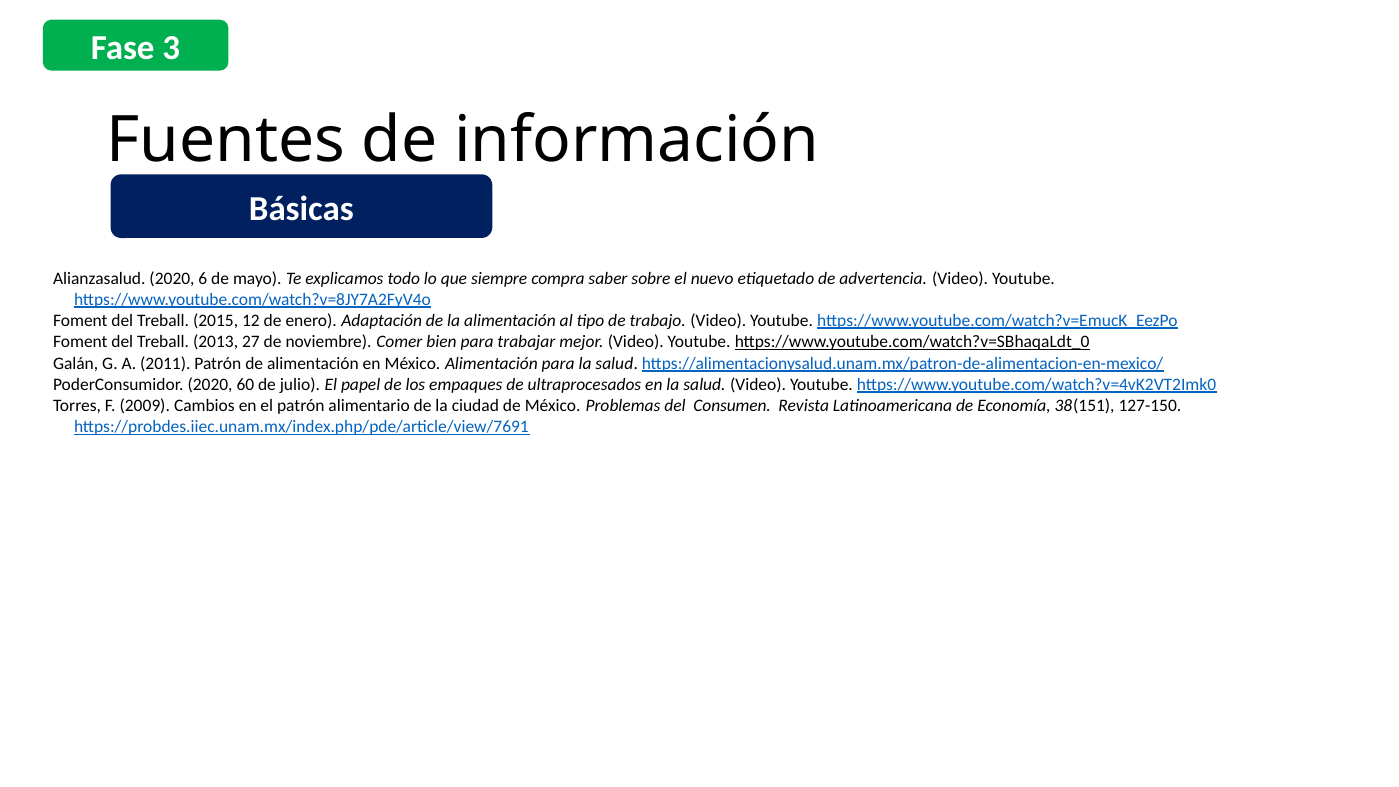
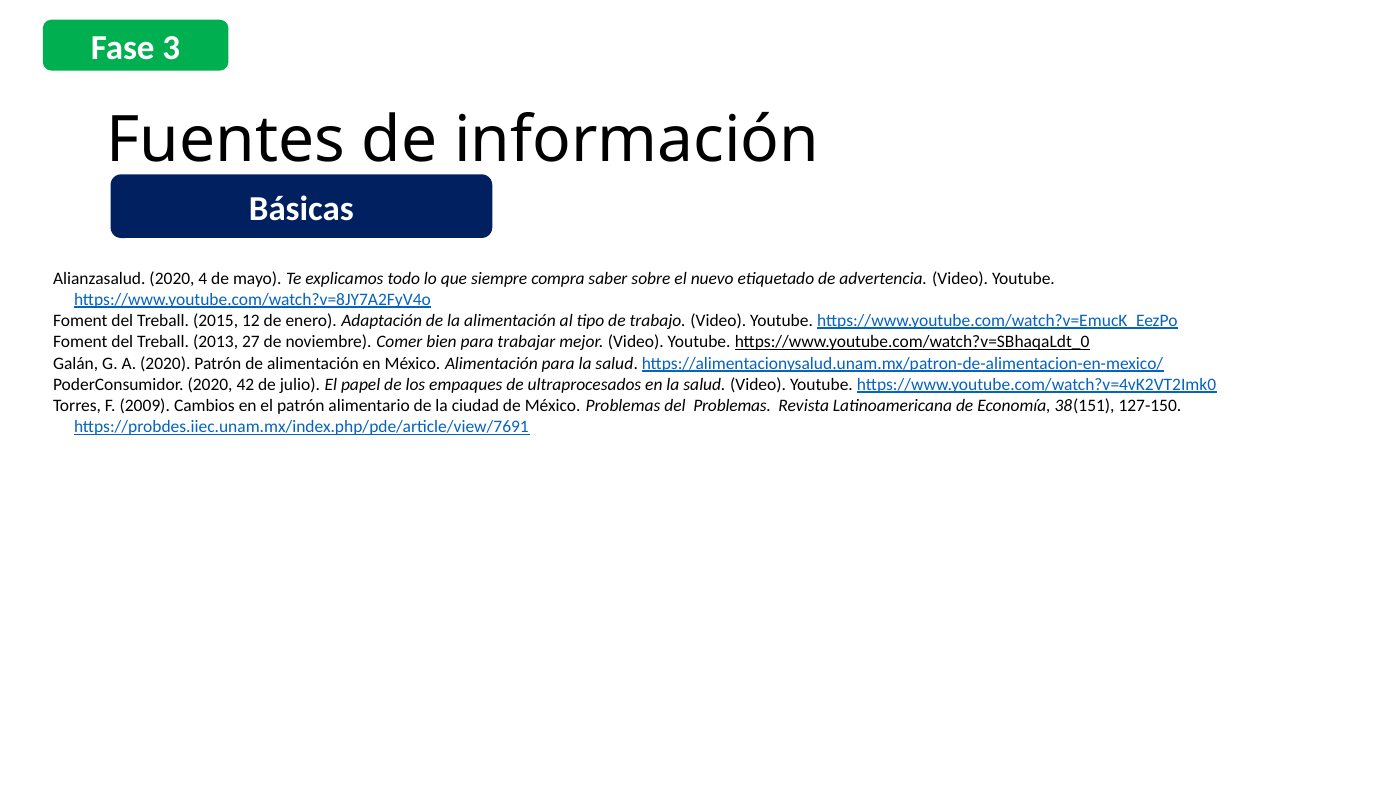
6: 6 -> 4 (203, 278)
A 2011: 2011 -> 2020 (165, 363)
60: 60 -> 42 (245, 385)
del Consumen: Consumen -> Problemas (732, 406)
